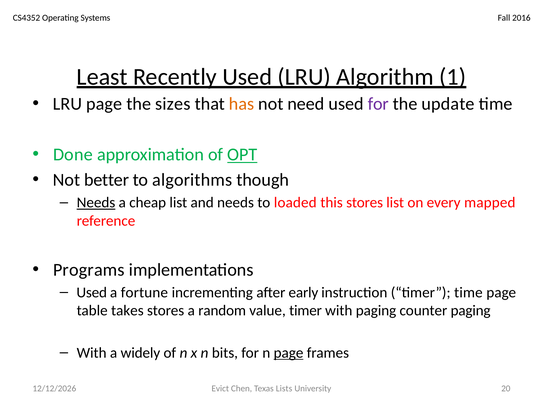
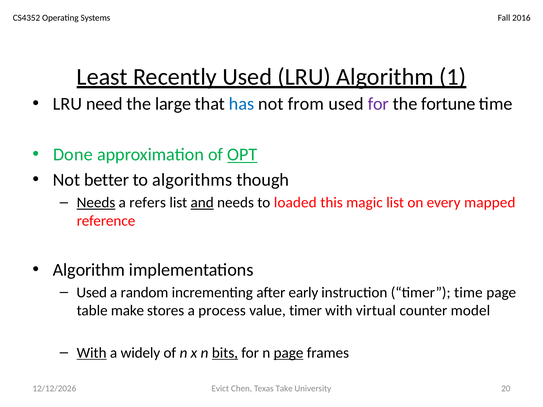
LRU page: page -> need (104, 104)
sizes: sizes -> large (173, 104)
has colour: orange -> blue (242, 104)
need: need -> from (306, 104)
update: update -> fortune (448, 104)
cheap: cheap -> refers (148, 203)
and underline: none -> present (202, 203)
this stores: stores -> magic (364, 203)
Programs: Programs -> Algorithm (89, 270)
fortune: fortune -> random (145, 293)
takes: takes -> make (127, 311)
random: random -> process (222, 311)
with paging: paging -> virtual (376, 311)
counter paging: paging -> model (470, 311)
With underline: none -> present (92, 353)
bits underline: none -> present (225, 353)
Lists: Lists -> Take (284, 389)
